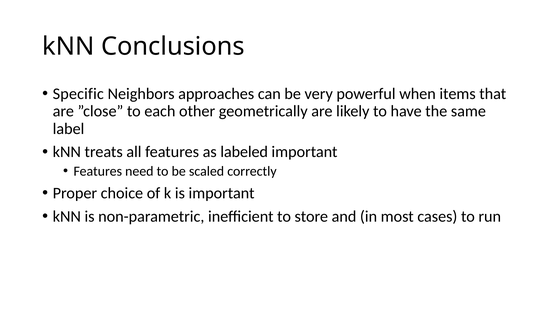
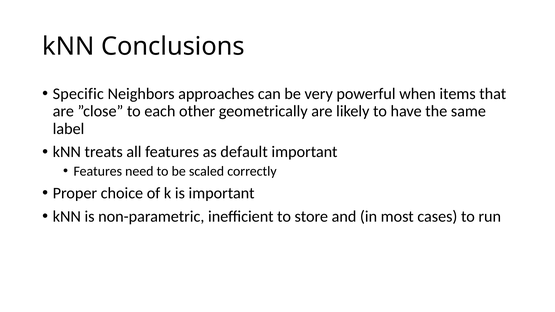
labeled: labeled -> default (244, 152)
